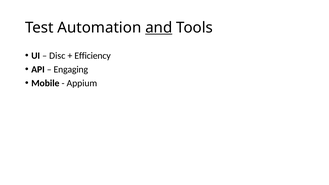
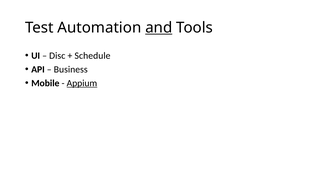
Efficiency: Efficiency -> Schedule (92, 56)
Engaging: Engaging -> Business (71, 69)
Appium underline: none -> present (82, 83)
